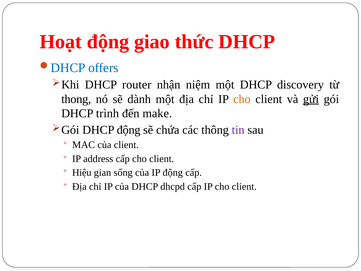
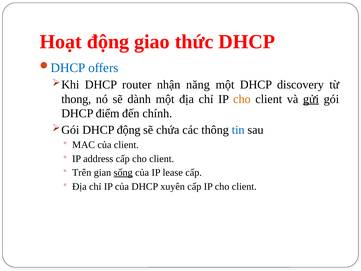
niệm: niệm -> năng (198, 85)
trình: trình -> điểm (108, 113)
make: make -> chính (157, 113)
tin colour: purple -> blue (238, 130)
Hiệu: Hiệu -> Trên (82, 172)
sống underline: none -> present (123, 172)
IP động: động -> lease (173, 172)
dhcpd: dhcpd -> xuyên (173, 186)
